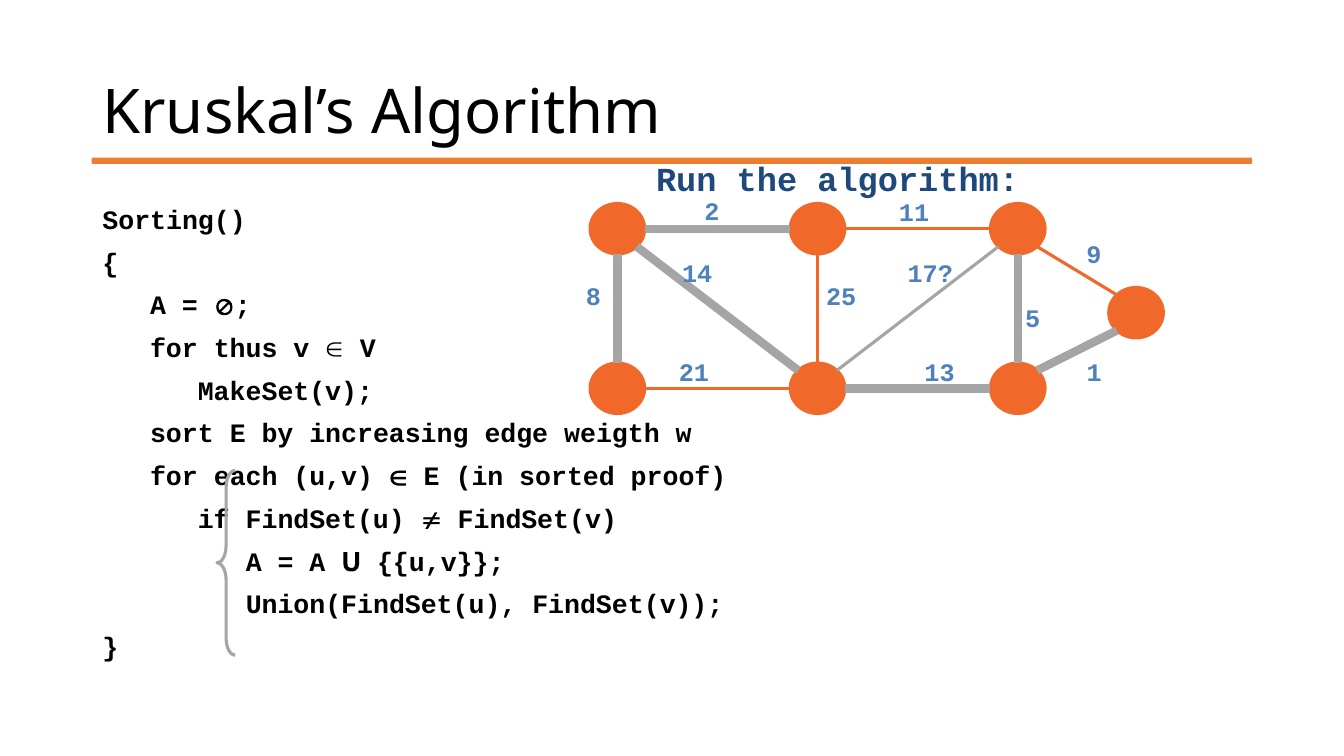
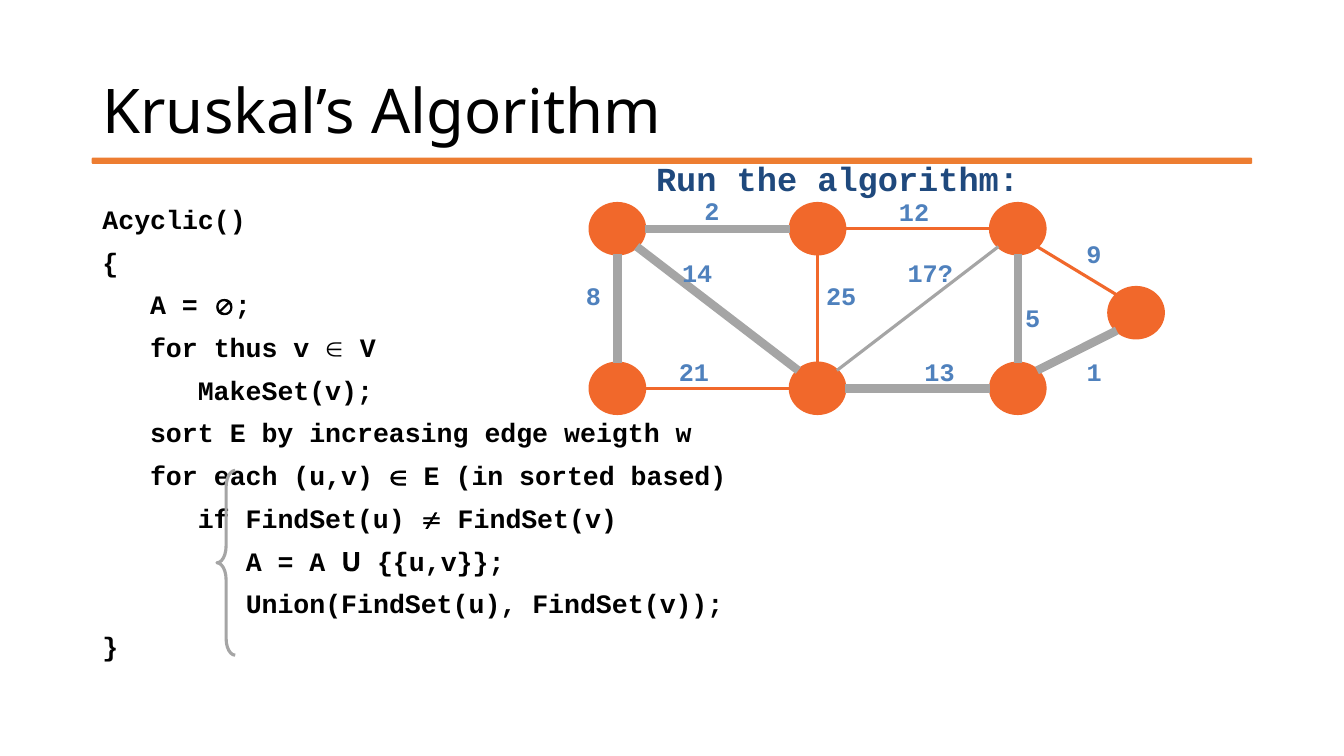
11: 11 -> 12 (914, 213)
Sorting(: Sorting( -> Acyclic( (174, 220)
proof: proof -> based (679, 477)
